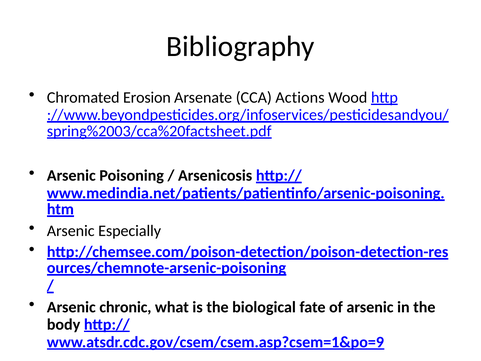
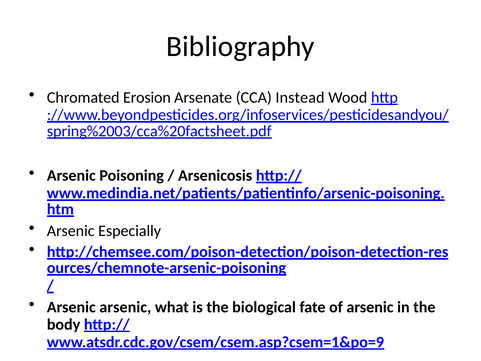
Actions: Actions -> Instead (300, 97)
Arsenic chronic: chronic -> arsenic (125, 307)
